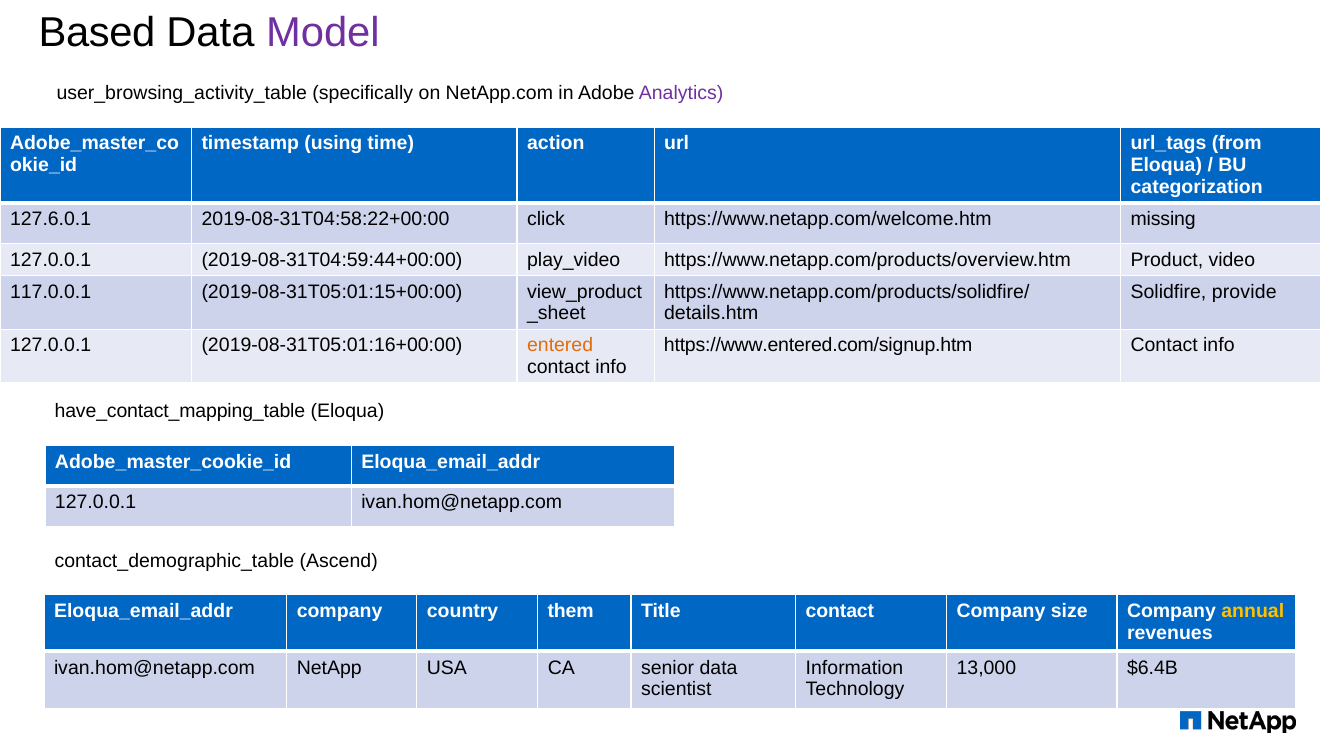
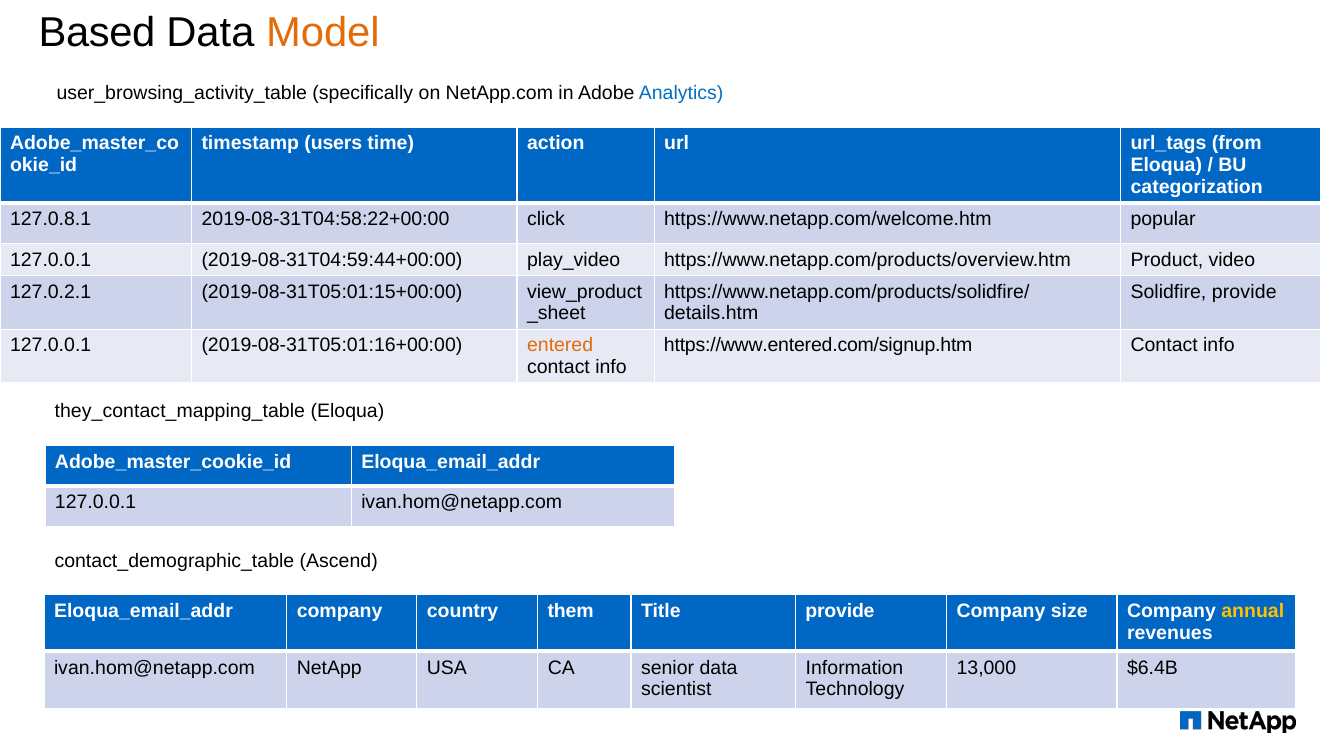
Model colour: purple -> orange (323, 33)
Analytics colour: purple -> blue (681, 93)
using: using -> users (333, 144)
127.6.0.1: 127.6.0.1 -> 127.0.8.1 (51, 219)
missing: missing -> popular (1163, 219)
117.0.0.1: 117.0.0.1 -> 127.0.2.1 (51, 292)
have_contact_mapping_table: have_contact_mapping_table -> they_contact_mapping_table (180, 411)
Title contact: contact -> provide (840, 611)
